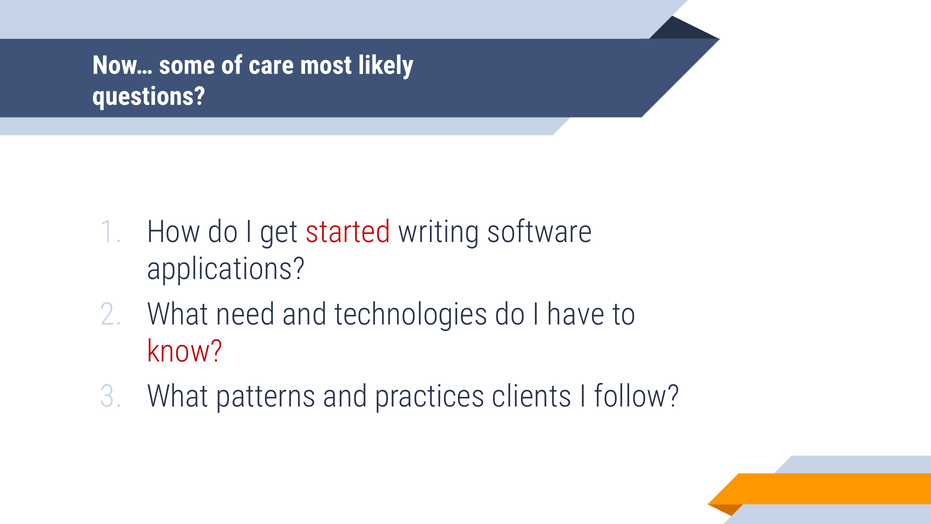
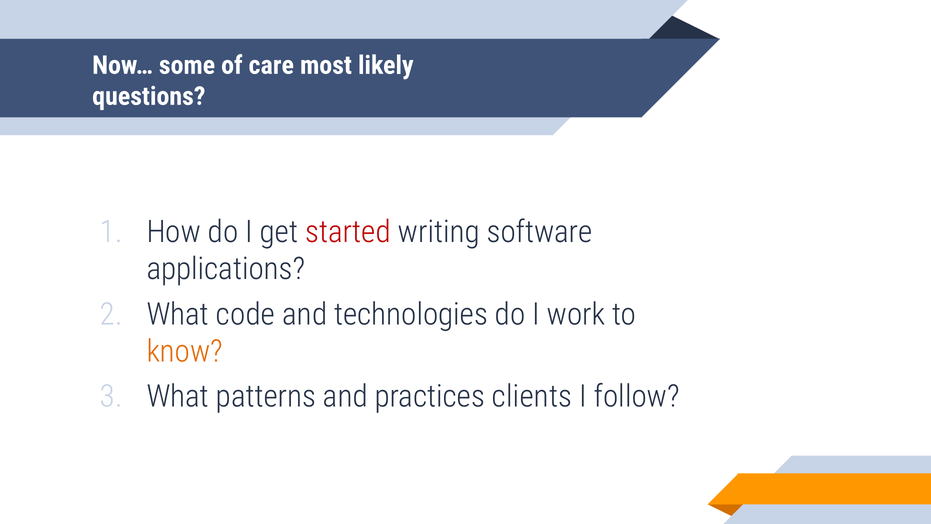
need: need -> code (246, 314)
have: have -> work (576, 314)
know colour: red -> orange (185, 351)
